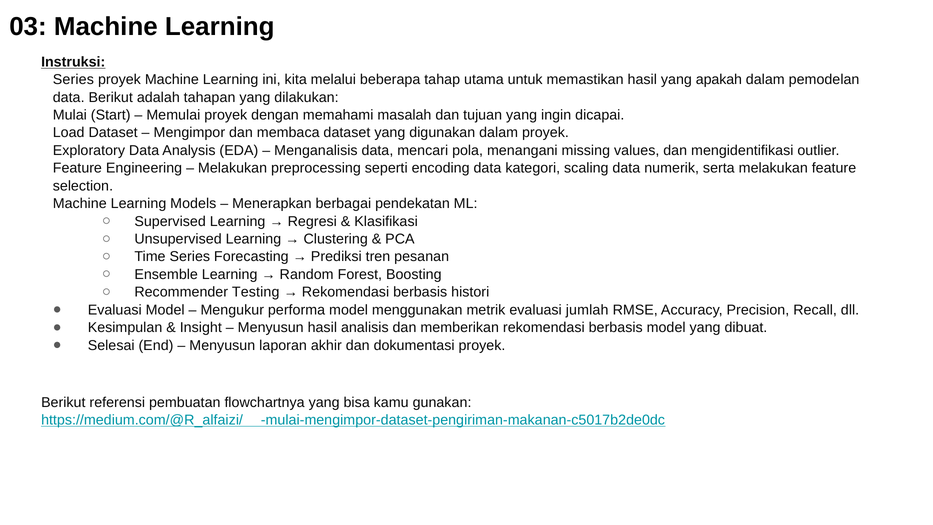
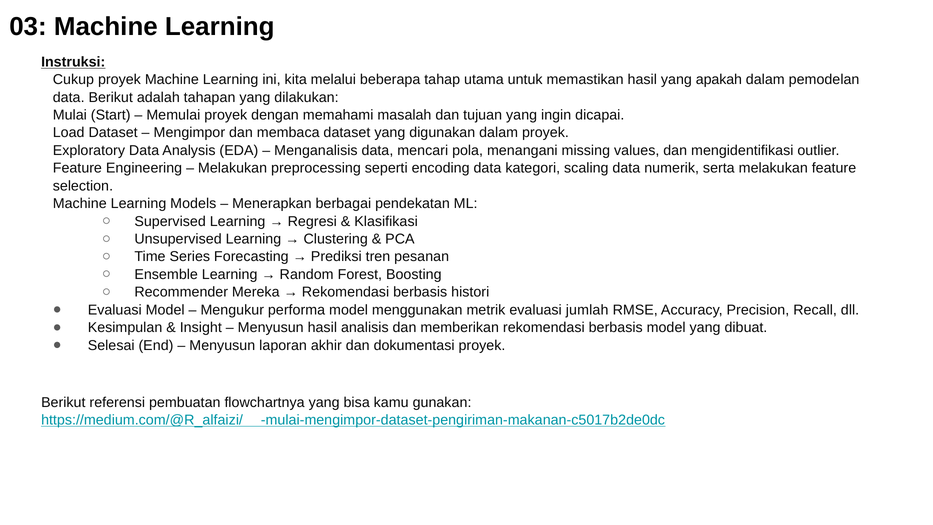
Series: Series -> Cukup (73, 80)
Testing: Testing -> Mereka (256, 292)
